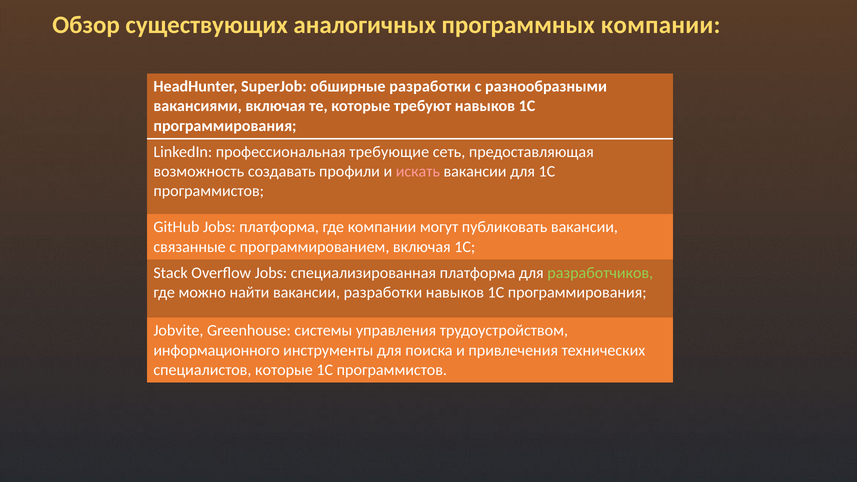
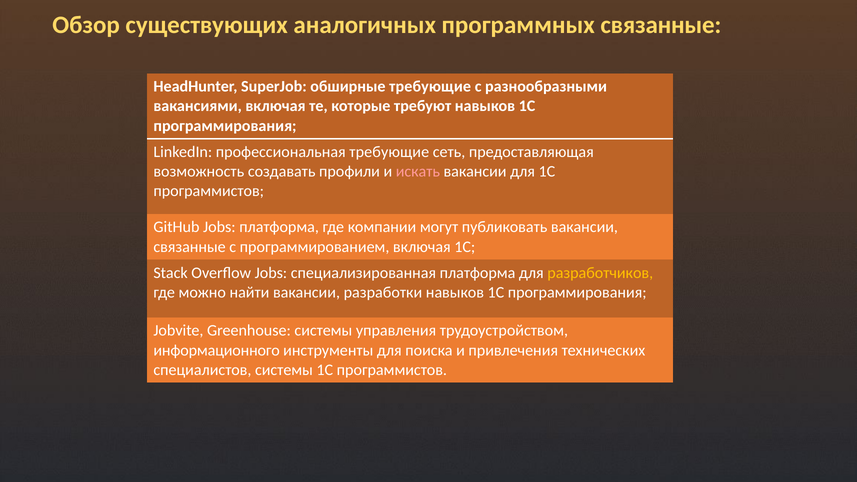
программных компании: компании -> связанные (661, 25)
обширные разработки: разработки -> требующие (430, 87)
разработчиков colour: light green -> yellow (600, 273)
специалистов которые: которые -> системы (284, 370)
